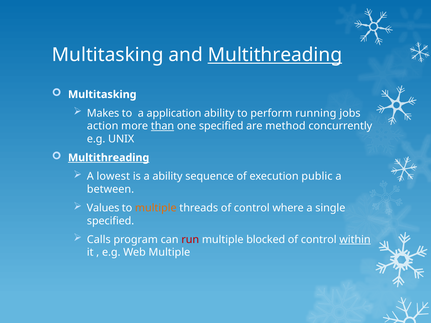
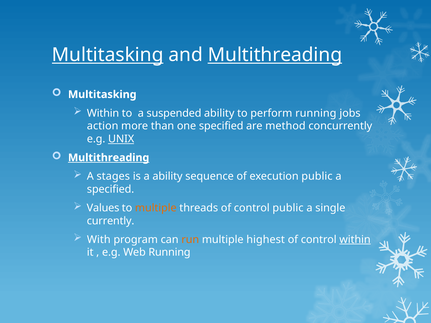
Multitasking underline: none -> present (108, 55)
Makes: Makes -> Within (103, 113)
application: application -> suspended (174, 113)
than underline: present -> none (163, 126)
UNIX underline: none -> present (121, 139)
lowest: lowest -> stages (113, 176)
between: between -> specified (111, 189)
control where: where -> public (288, 208)
specified: specified -> currently (111, 221)
Calls: Calls -> With (99, 240)
run colour: red -> orange (190, 240)
blocked: blocked -> highest (266, 240)
Web Multiple: Multiple -> Running (169, 253)
